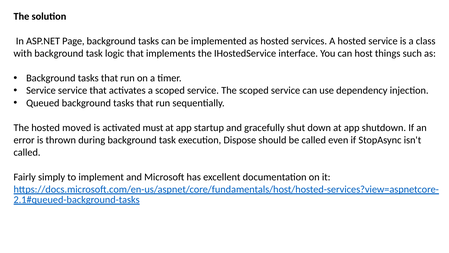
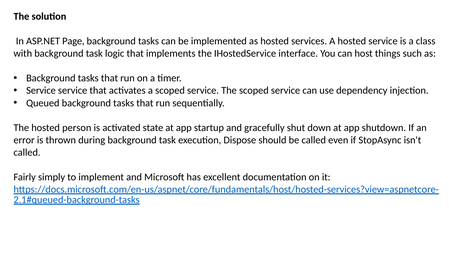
moved: moved -> person (77, 127)
must: must -> state (153, 127)
